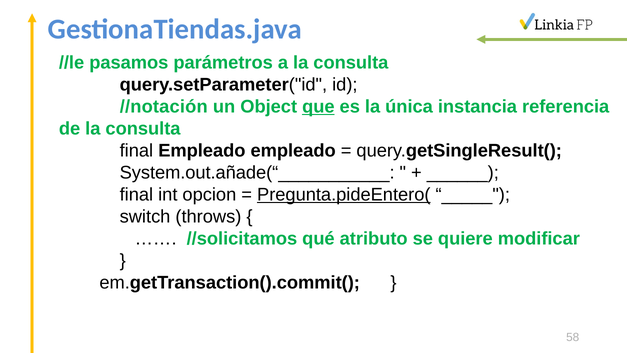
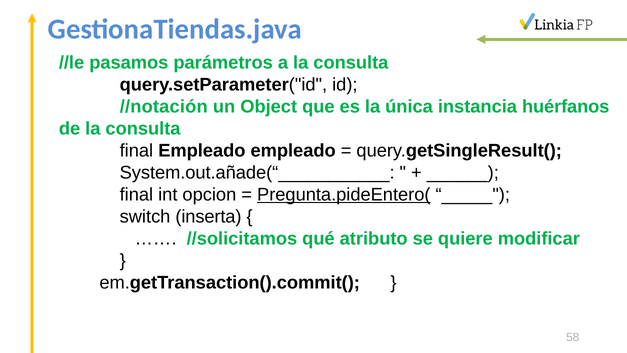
que underline: present -> none (318, 107)
referencia: referencia -> huérfanos (566, 107)
throws: throws -> inserta (208, 216)
